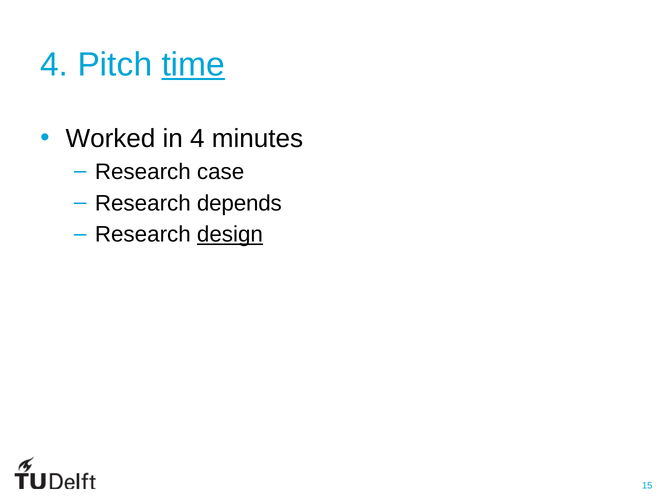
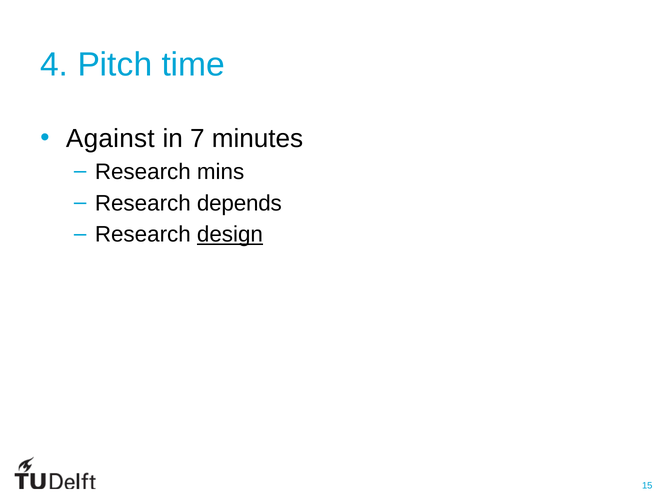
time underline: present -> none (193, 65)
Worked: Worked -> Against (110, 138)
in 4: 4 -> 7 (197, 138)
case: case -> mins (221, 172)
